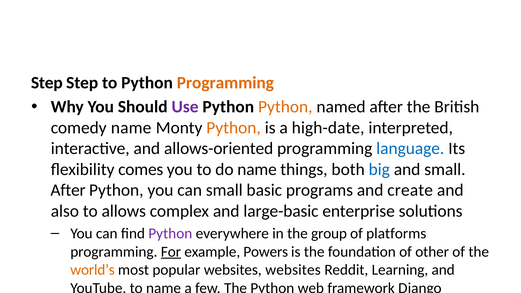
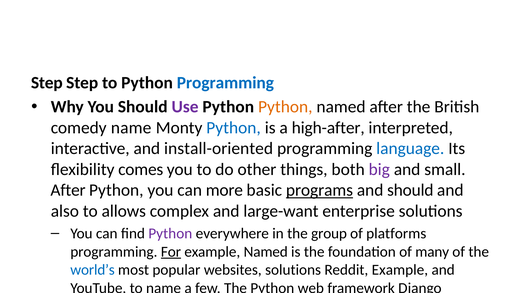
Programming colour: orange -> blue (225, 83)
Python colour: orange -> blue (234, 128)
high-date: high-date -> high-after (328, 128)
allows-oriented: allows-oriented -> install-oriented (219, 149)
do name: name -> other (257, 169)
big colour: blue -> purple (379, 169)
can small: small -> more (224, 190)
programs underline: none -> present (319, 190)
and create: create -> should (410, 190)
large-basic: large-basic -> large-want (281, 211)
example Powers: Powers -> Named (266, 252)
other: other -> many (432, 252)
world’s colour: orange -> blue (93, 270)
websites websites: websites -> solutions (293, 270)
Reddit Learning: Learning -> Example (400, 270)
